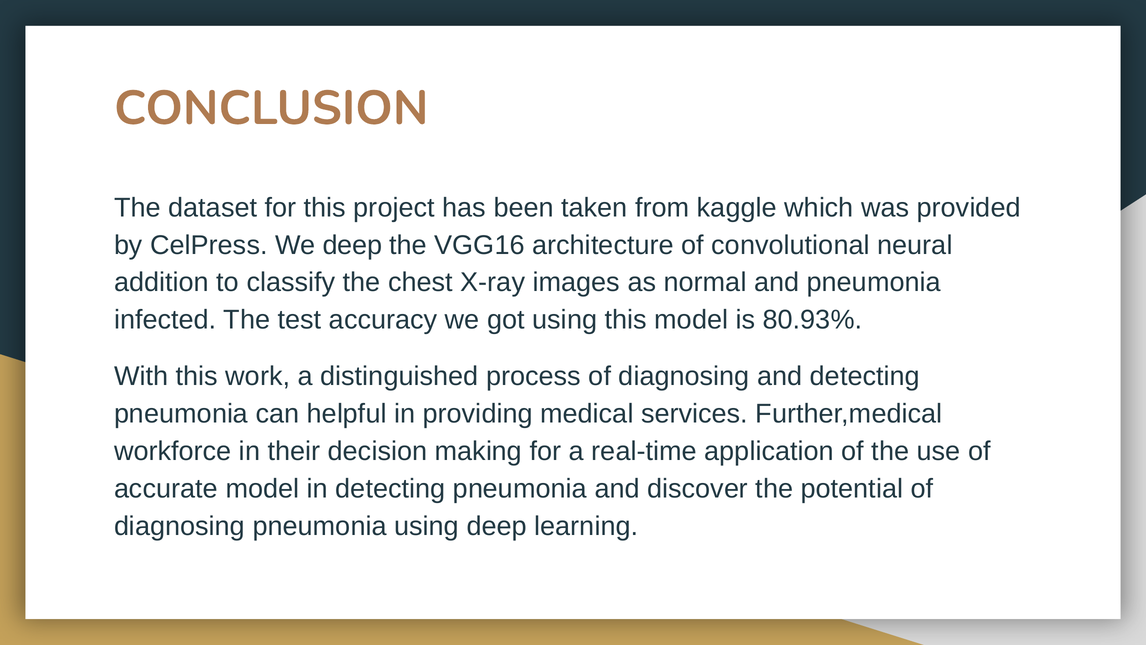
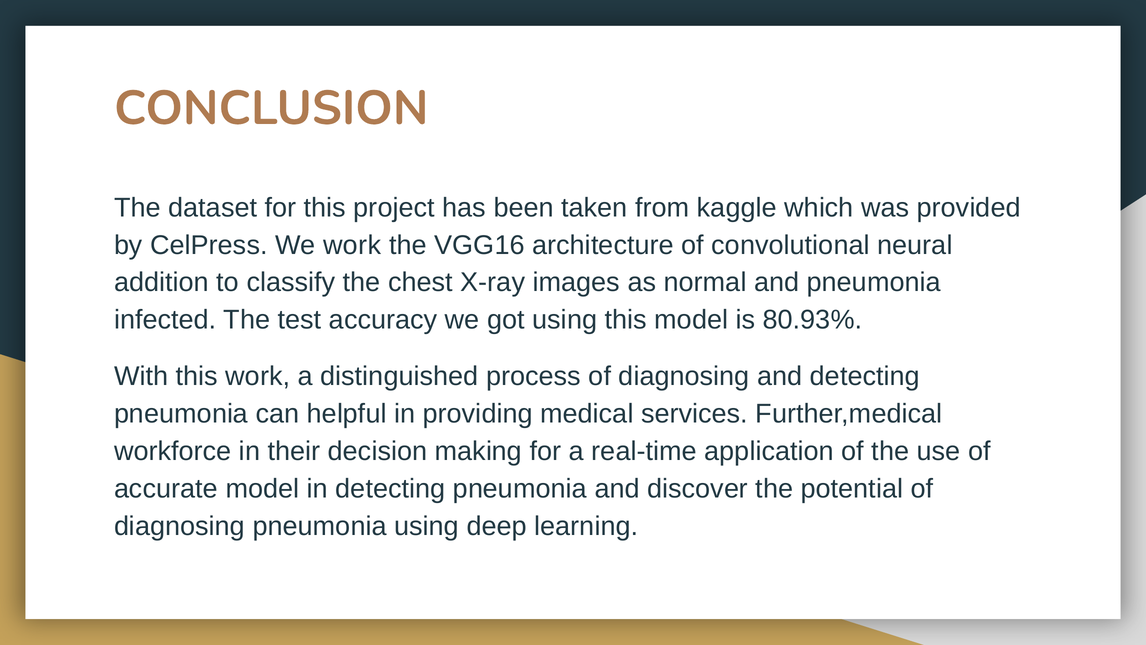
We deep: deep -> work (352, 245)
